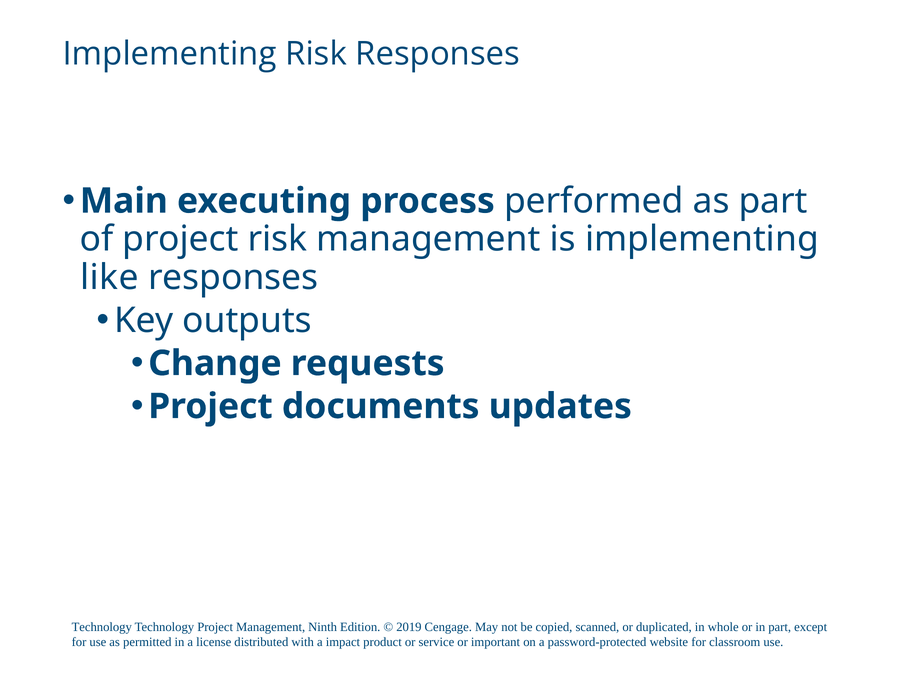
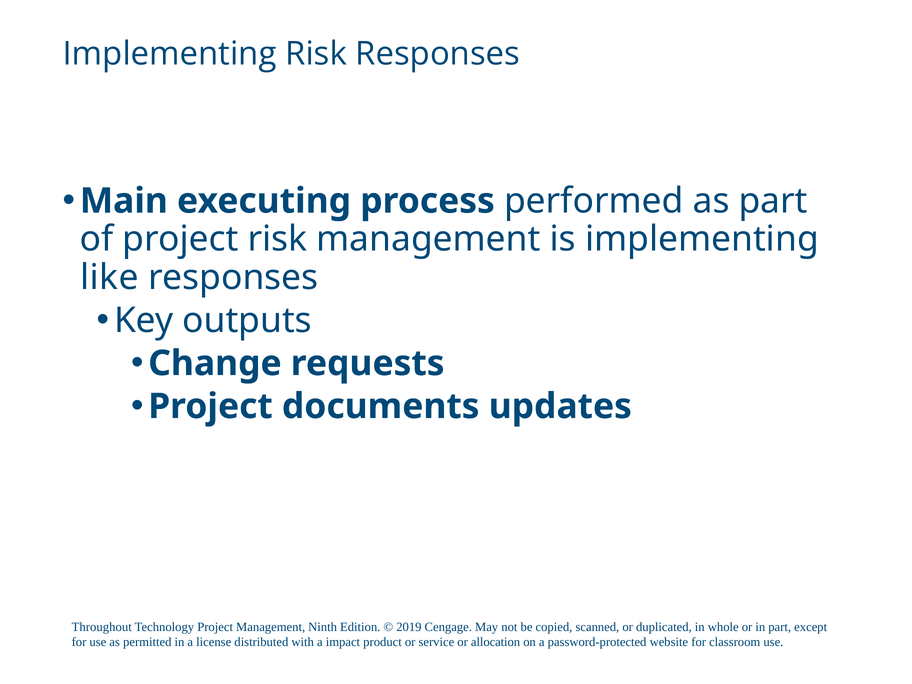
Technology: Technology -> Throughout (102, 627)
important: important -> allocation (496, 642)
